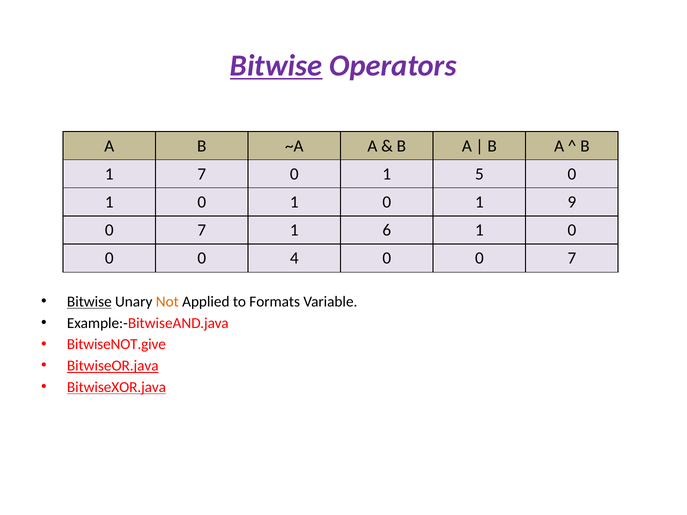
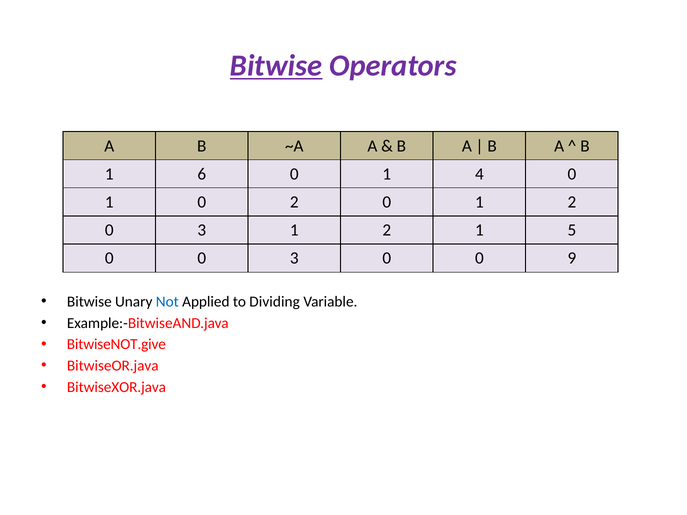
1 7: 7 -> 6 (202, 174)
5: 5 -> 4 (479, 174)
1: 1 -> 2 (294, 202)
0 1 9: 9 -> 2 (572, 202)
7: 7 -> 3 (202, 230)
6: 6 -> 2 (387, 230)
0: 0 -> 5 (572, 230)
0 0 4: 4 -> 3 (294, 258)
0 0 7: 7 -> 9 (572, 258)
Bitwise underline: present -> none (89, 302)
Not colour: orange -> blue (167, 302)
Formats: Formats -> Dividing (275, 302)
BitwiseOR.java underline: present -> none (113, 366)
BitwiseXOR.java underline: present -> none (117, 387)
